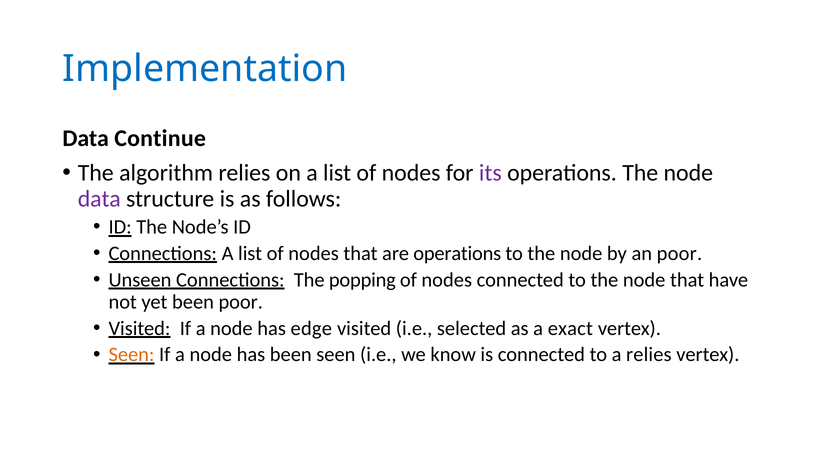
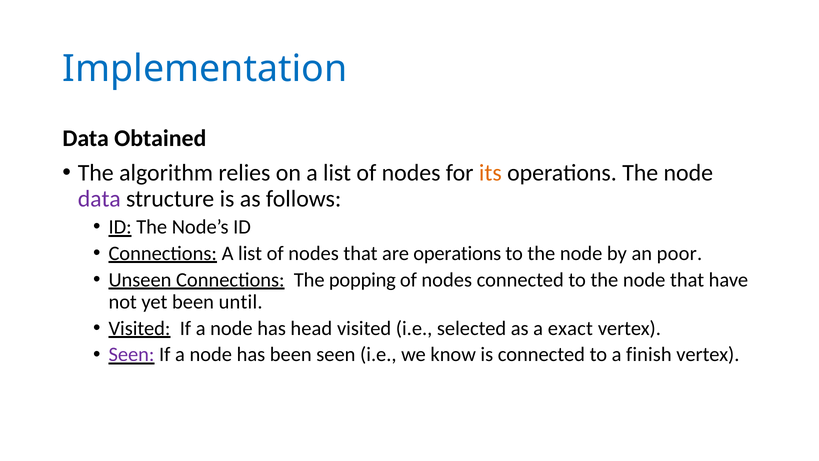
Continue: Continue -> Obtained (160, 138)
its colour: purple -> orange (490, 173)
been poor: poor -> until (241, 302)
edge: edge -> head (311, 328)
Seen colour: orange -> purple (131, 354)
a relies: relies -> finish (649, 354)
